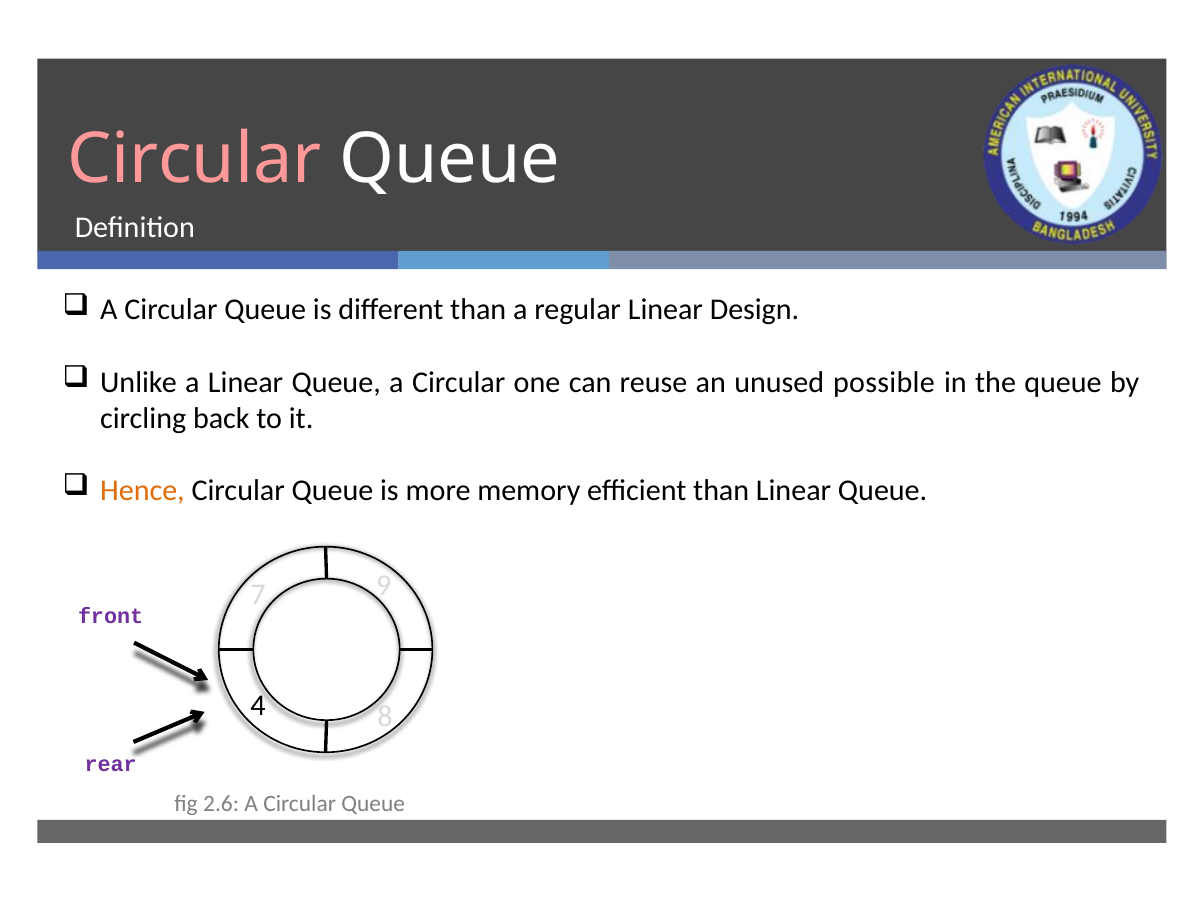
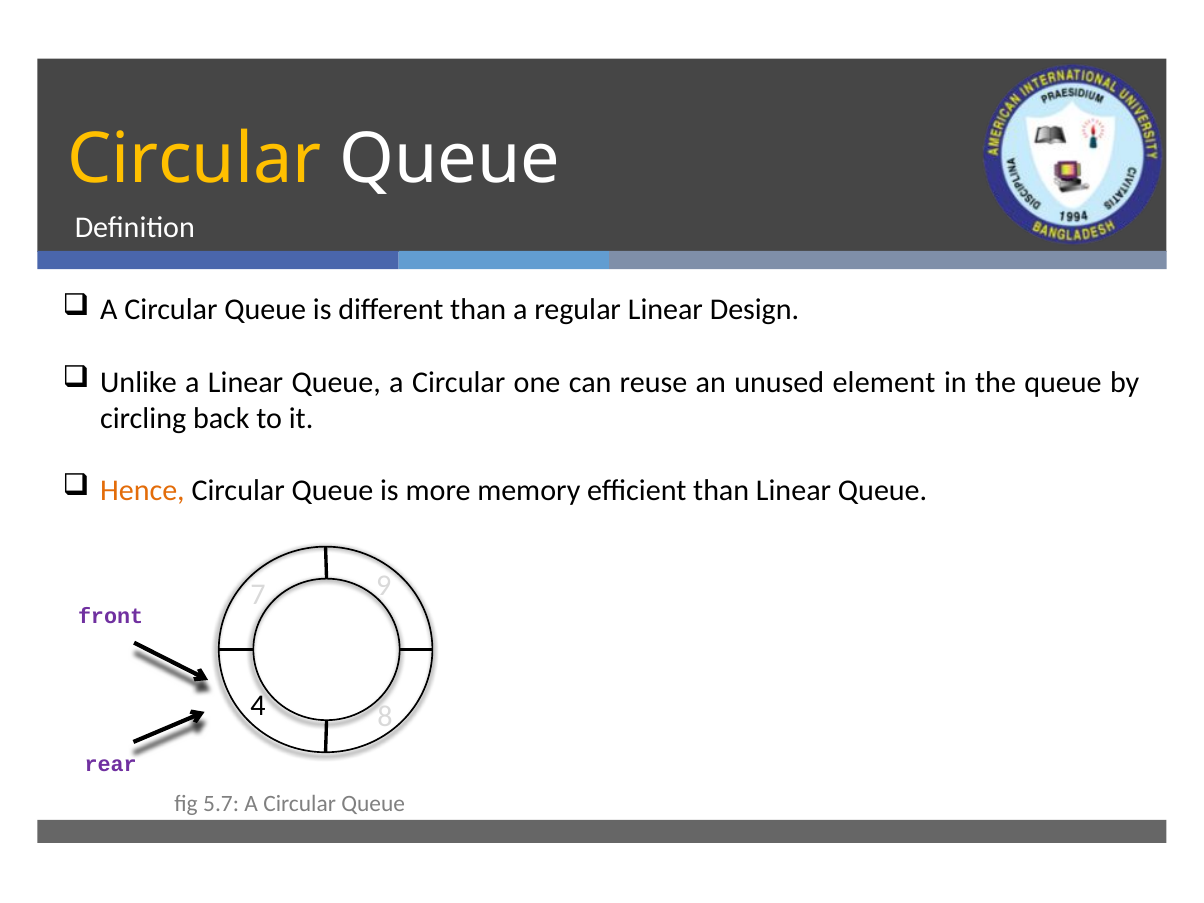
Circular colour: pink -> yellow (194, 159)
possible: possible -> element (884, 382)
2.6: 2.6 -> 5.7 (221, 804)
